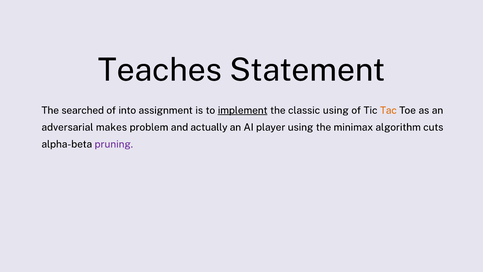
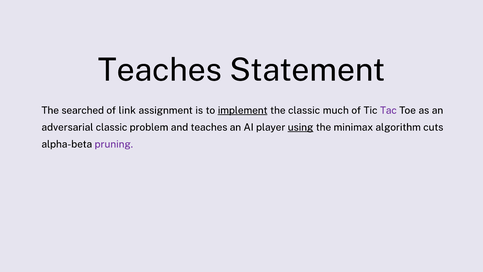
into: into -> link (127, 110)
classic using: using -> much (336, 110)
Tac colour: orange -> purple (388, 110)
adversarial makes: makes -> classic (112, 127)
and actually: actually -> teaches (209, 127)
using underline: none -> present (301, 127)
